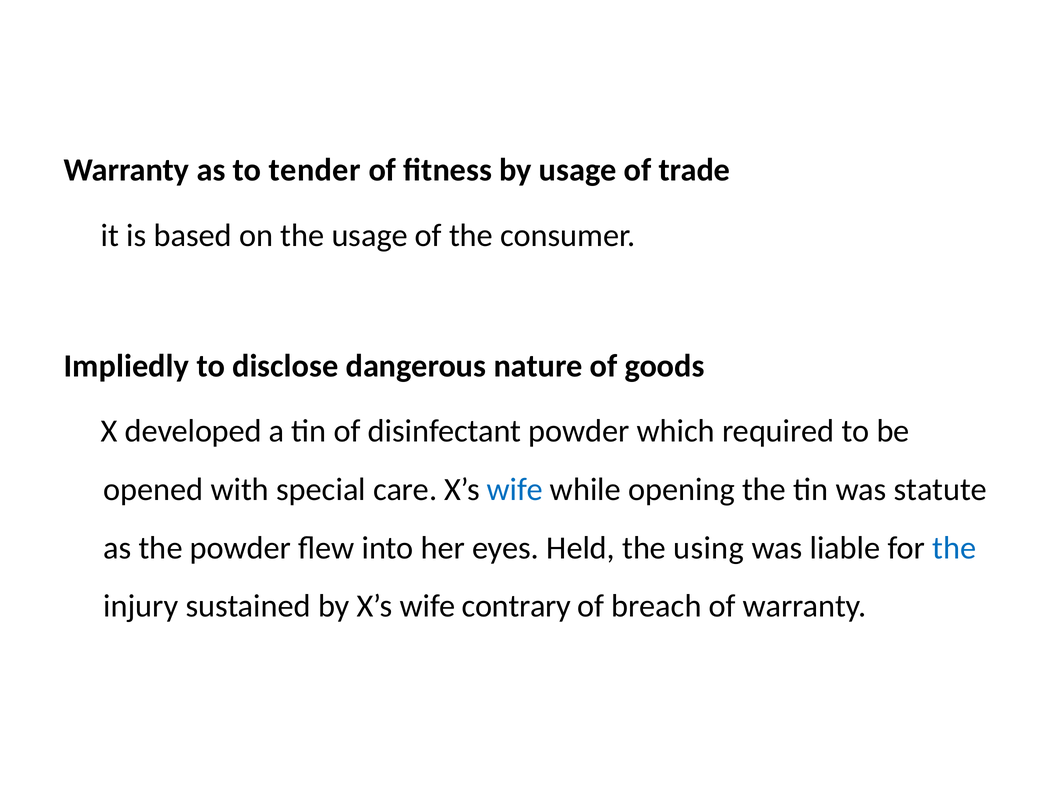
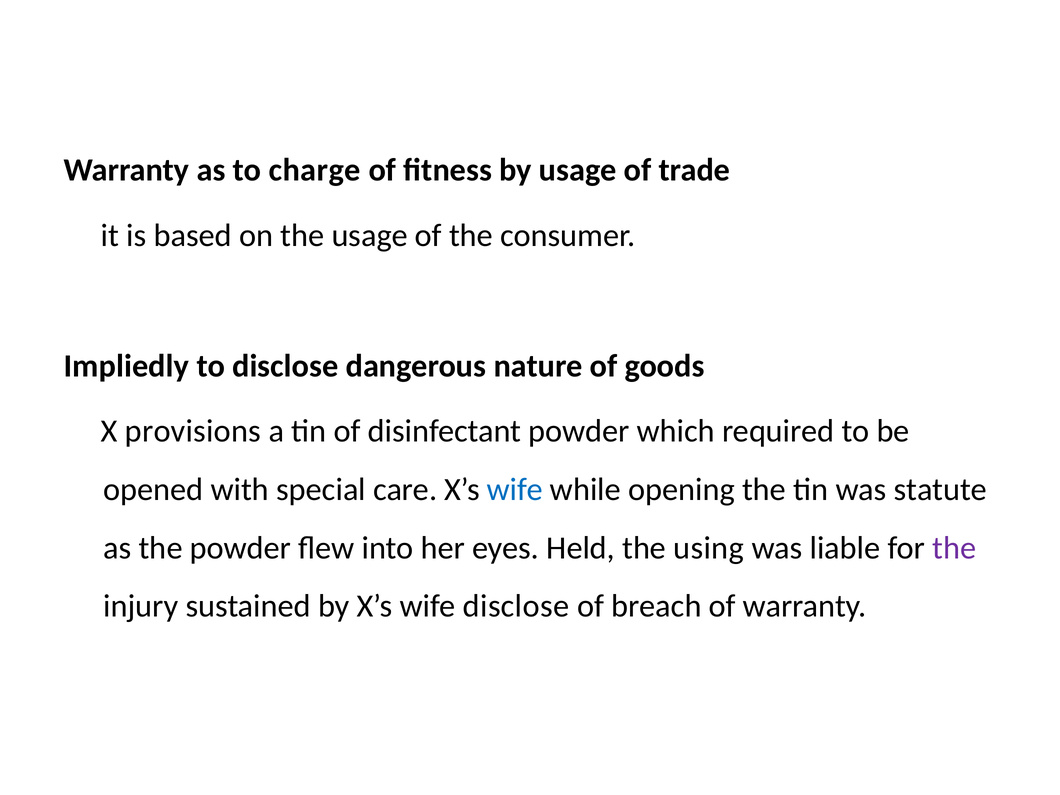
tender: tender -> charge (315, 170)
developed: developed -> provisions (193, 431)
the colour: blue -> purple (954, 548)
wife contrary: contrary -> disclose (516, 606)
